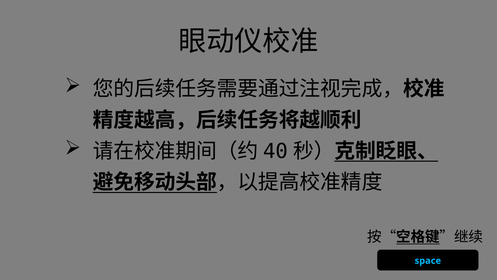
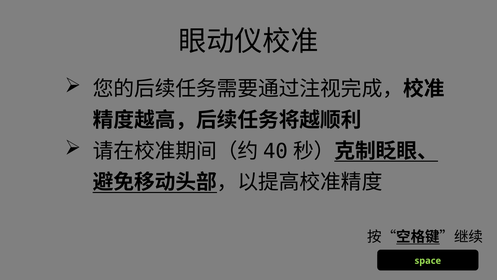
space colour: light blue -> light green (428, 260)
